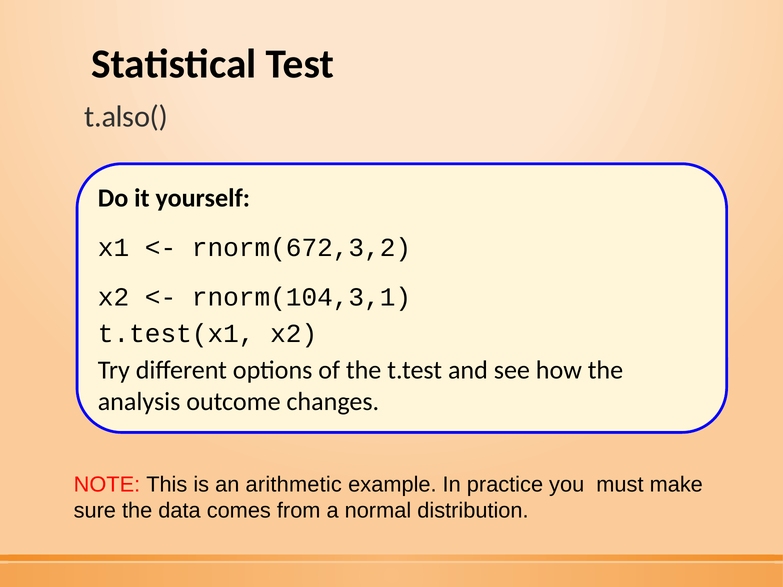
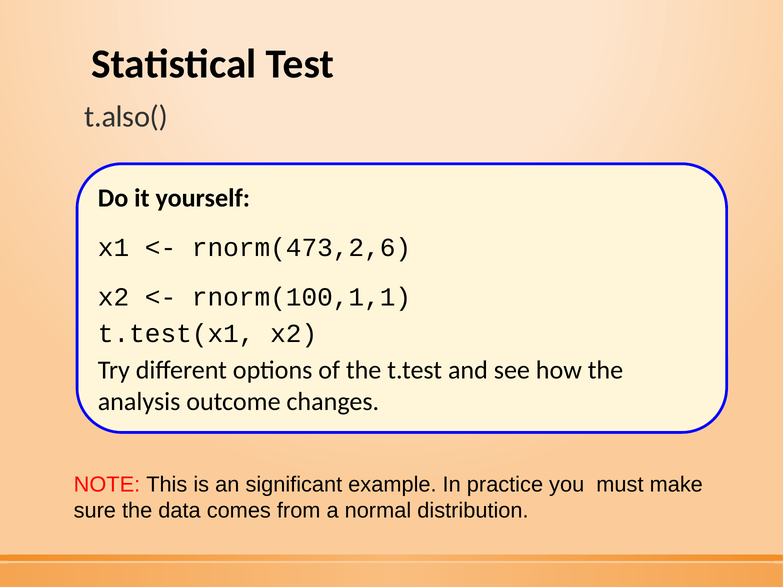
rnorm(672,3,2: rnorm(672,3,2 -> rnorm(473,2,6 (302, 248)
rnorm(104,3,1: rnorm(104,3,1 -> rnorm(100,1,1 (302, 297)
arithmetic: arithmetic -> significant (294, 485)
